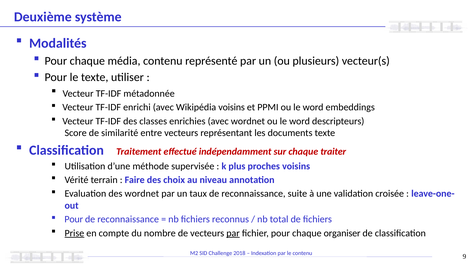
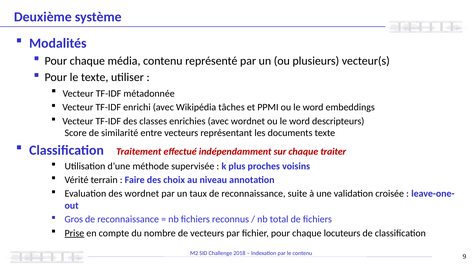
Wikipédia voisins: voisins -> tâches (232, 107)
Pour: Pour -> Gros (74, 219)
par underline: present -> none (233, 233)
organiser: organiser -> locuteurs (342, 233)
